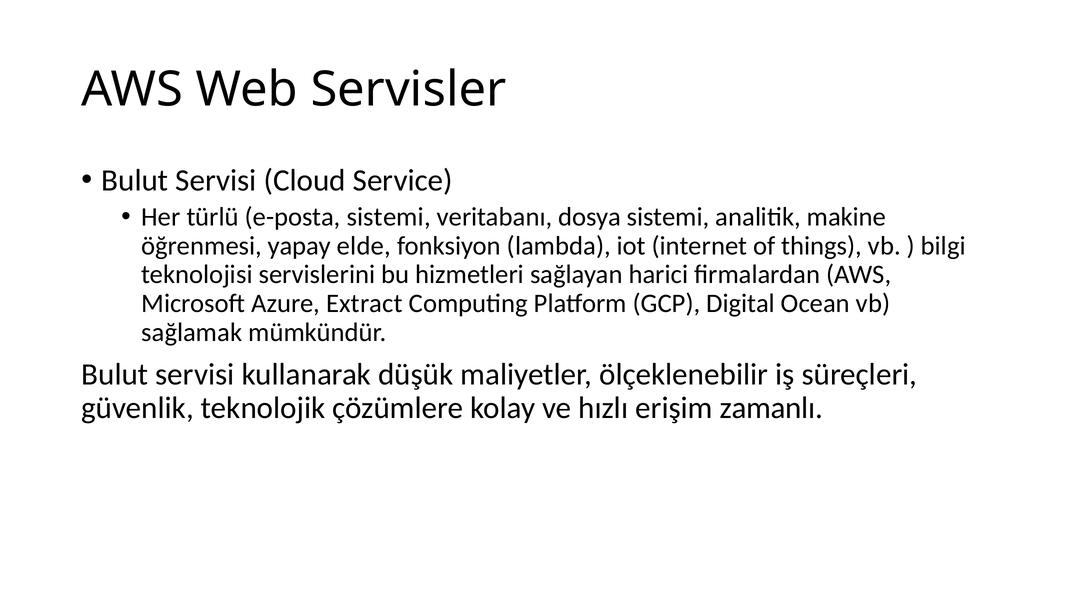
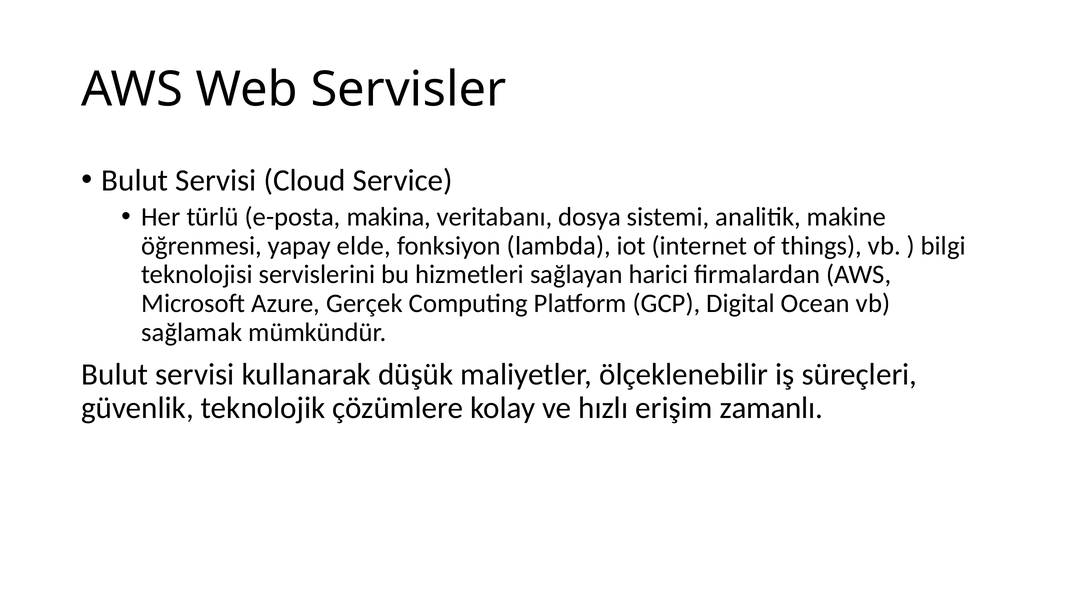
e-posta sistemi: sistemi -> makina (389, 217)
Extract: Extract -> Gerçek (364, 304)
